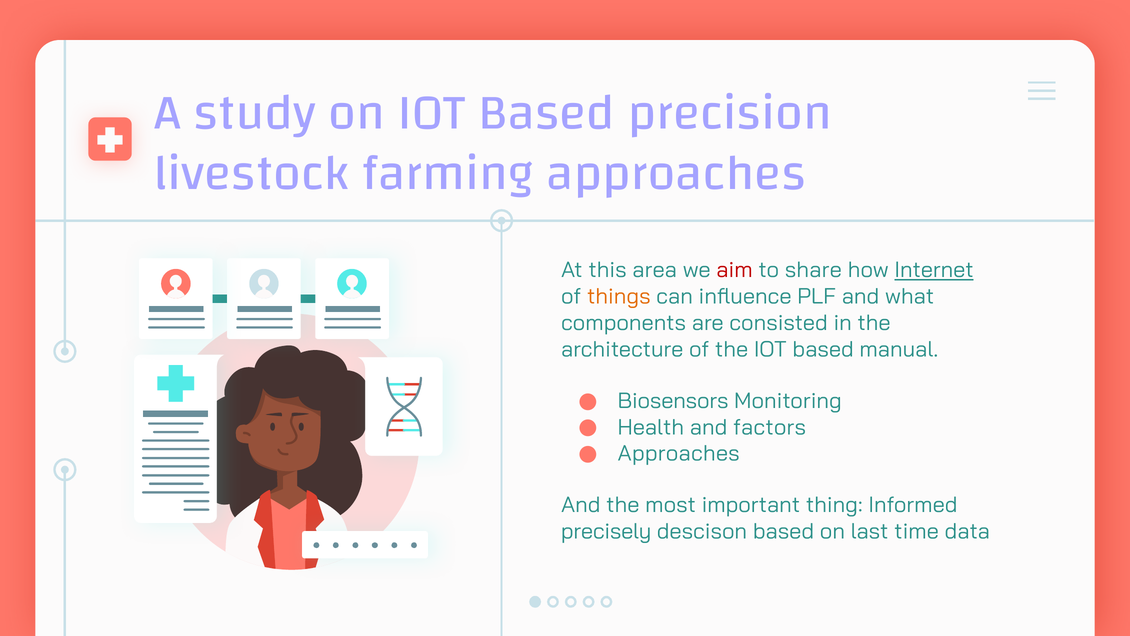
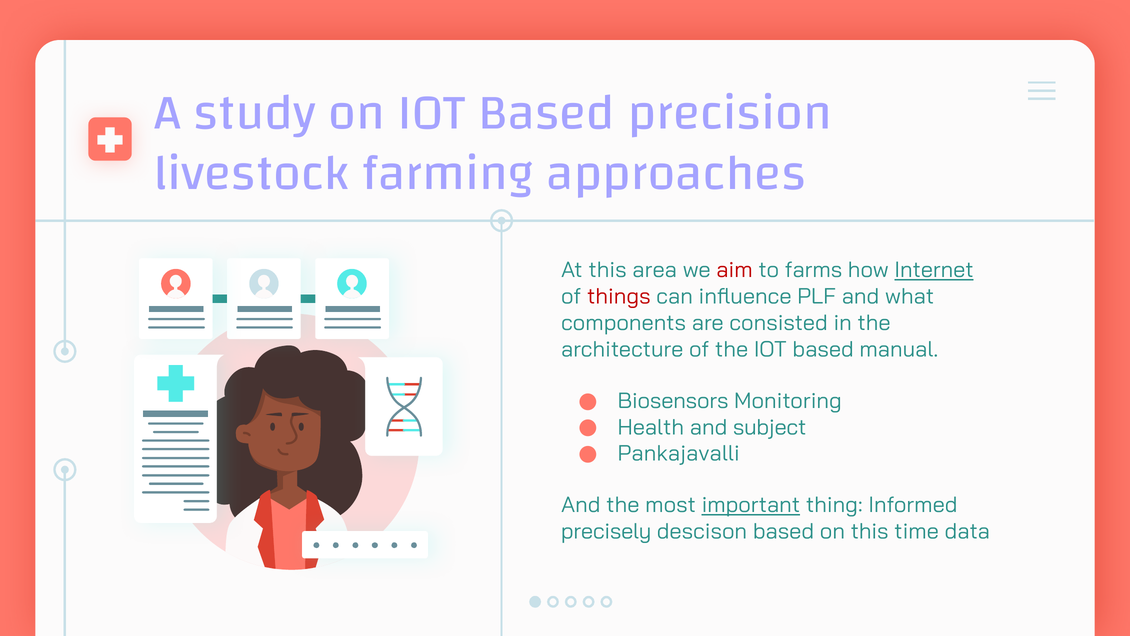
share: share -> farms (813, 270)
things colour: orange -> red (619, 296)
factors: factors -> subject (770, 427)
Approaches: Approaches -> Pankajavalli (679, 453)
important underline: none -> present (751, 505)
on last: last -> this (870, 531)
